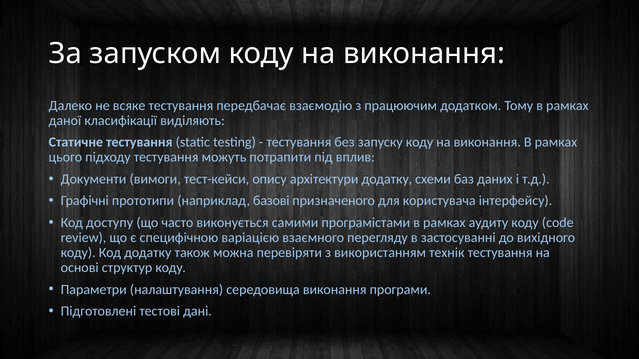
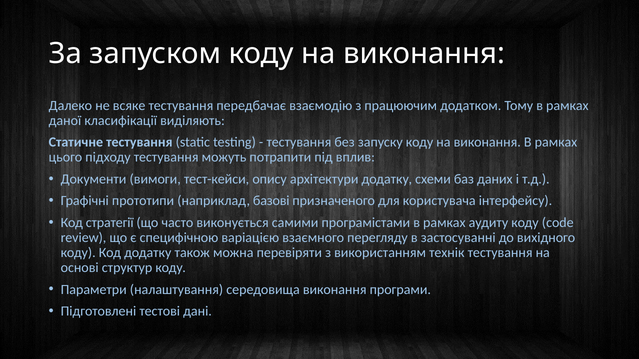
доступу: доступу -> стратегії (110, 223)
